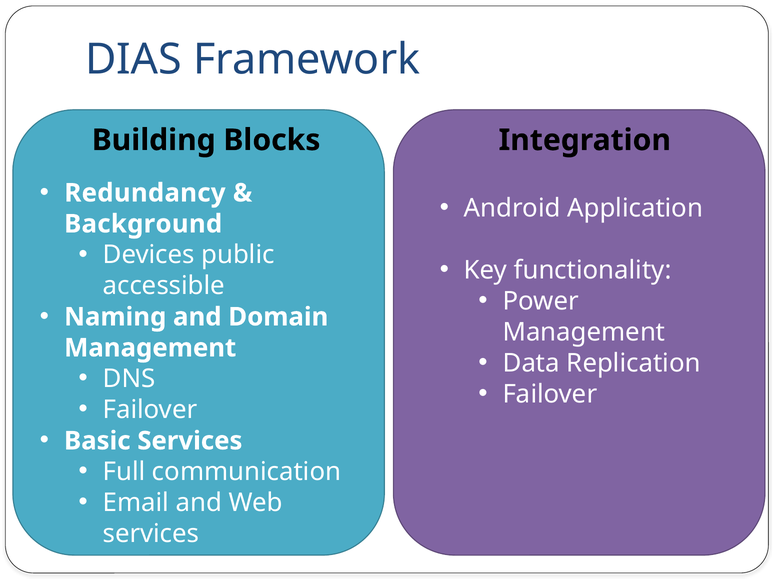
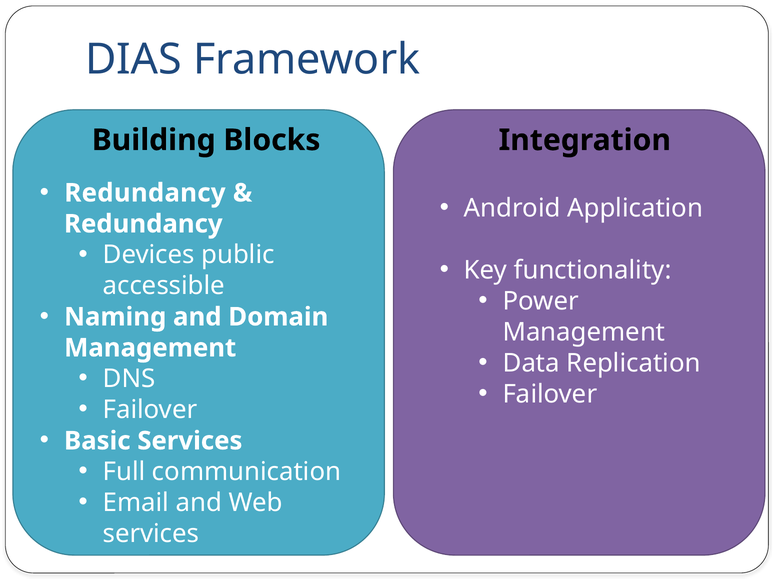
Background: Background -> Redundancy (143, 224)
